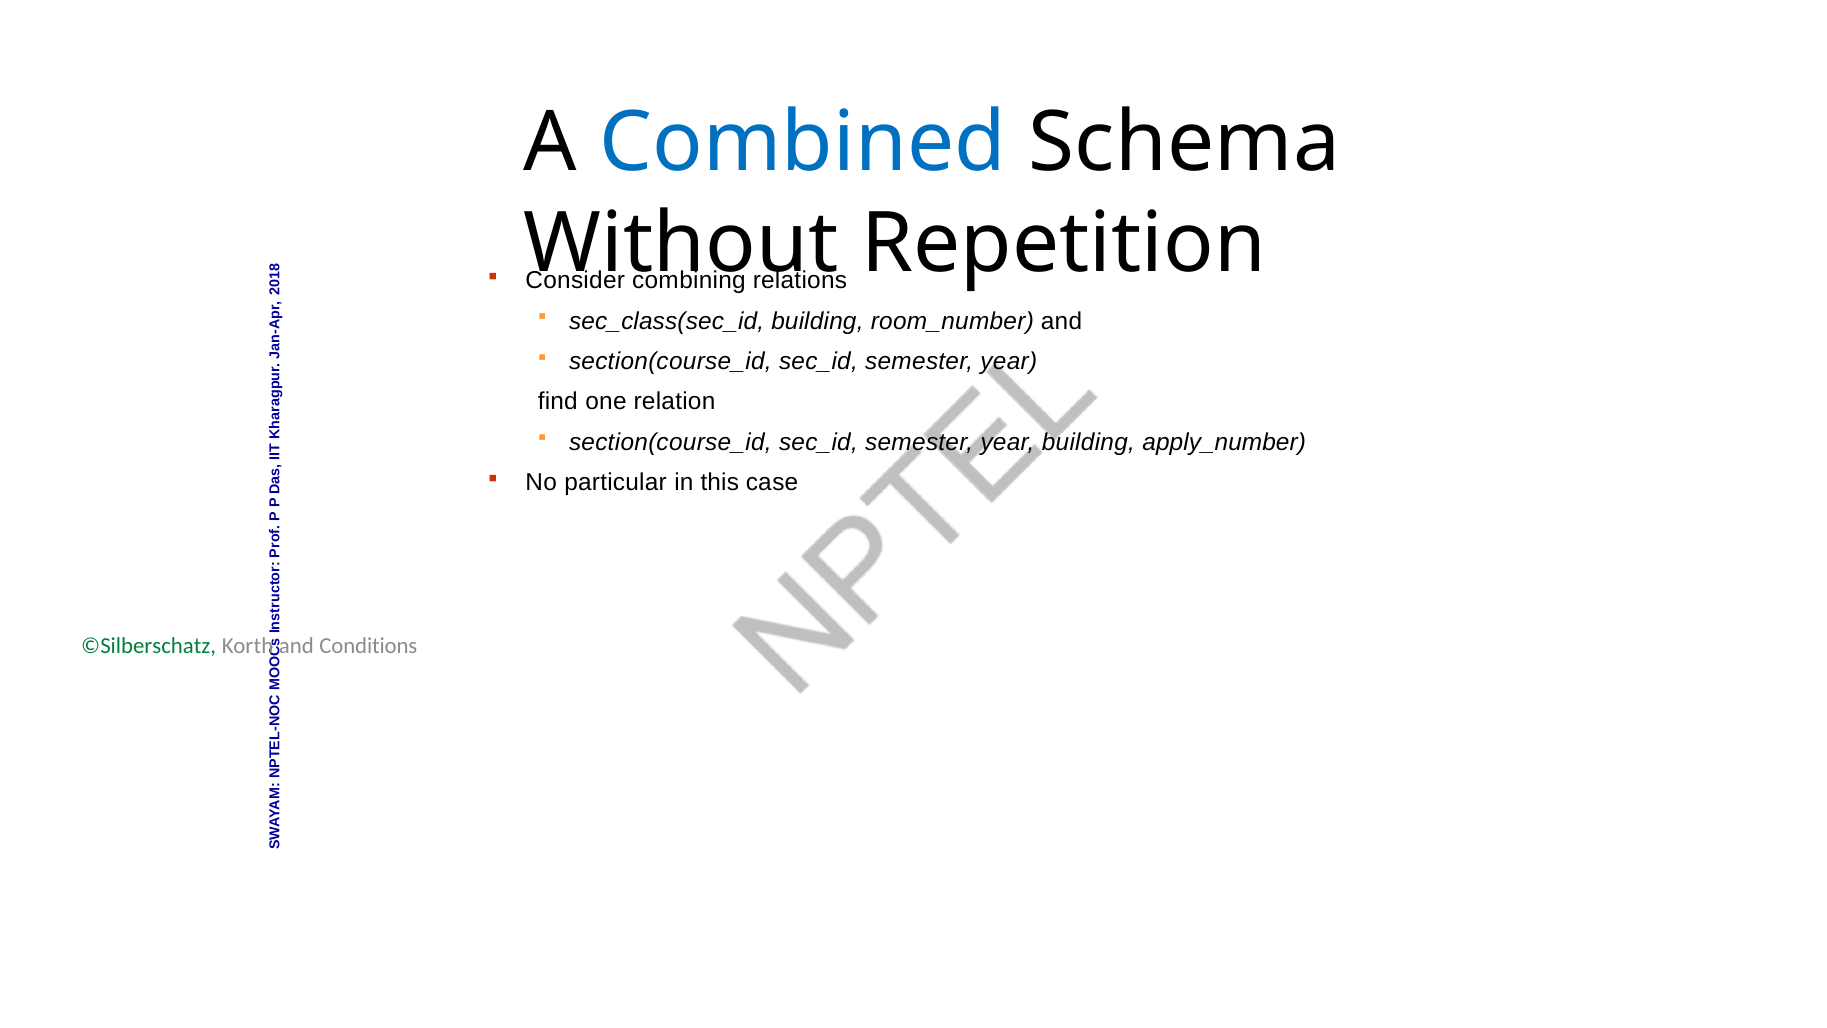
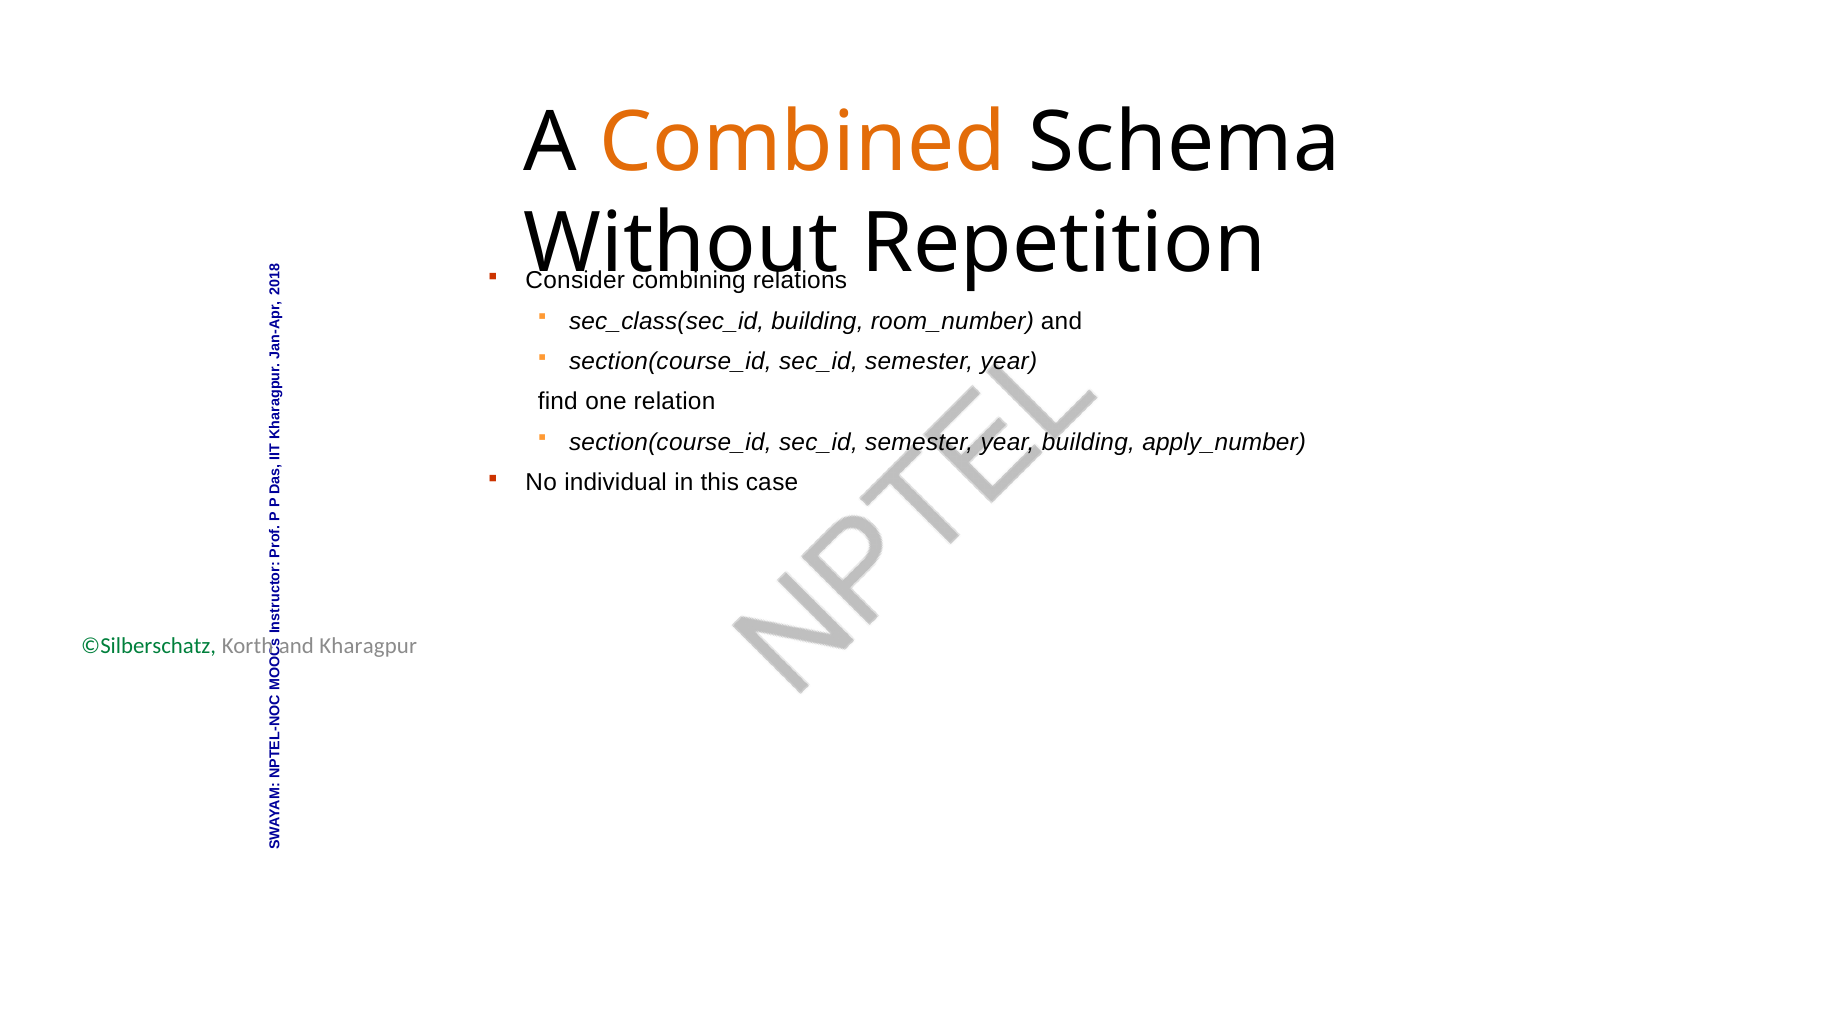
Combined colour: blue -> orange (803, 143)
particular: particular -> individual (616, 482)
Conditions: Conditions -> Kharagpur (368, 646)
